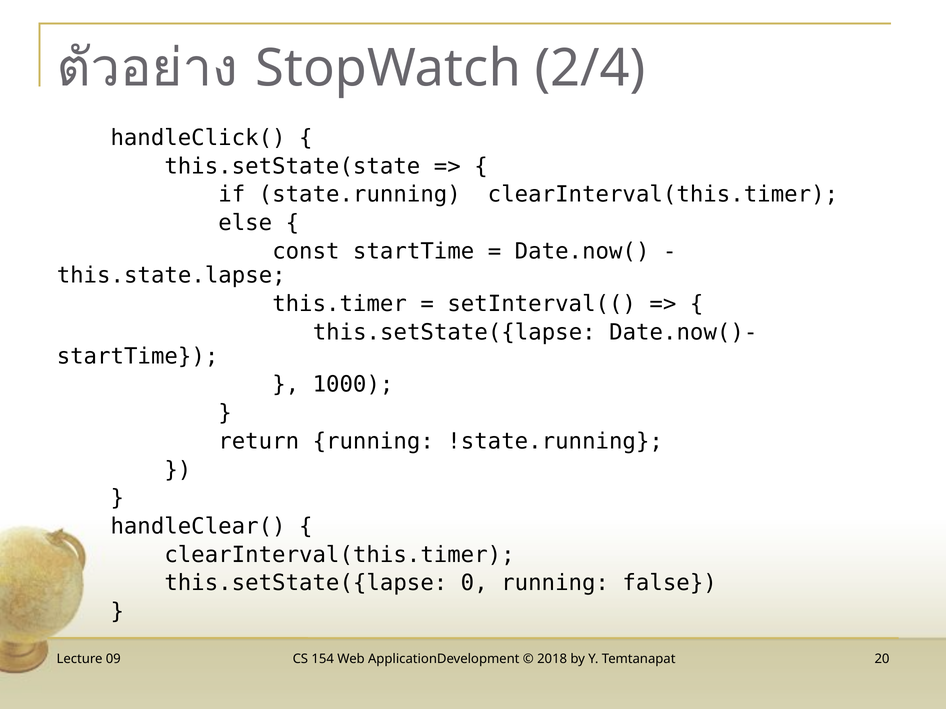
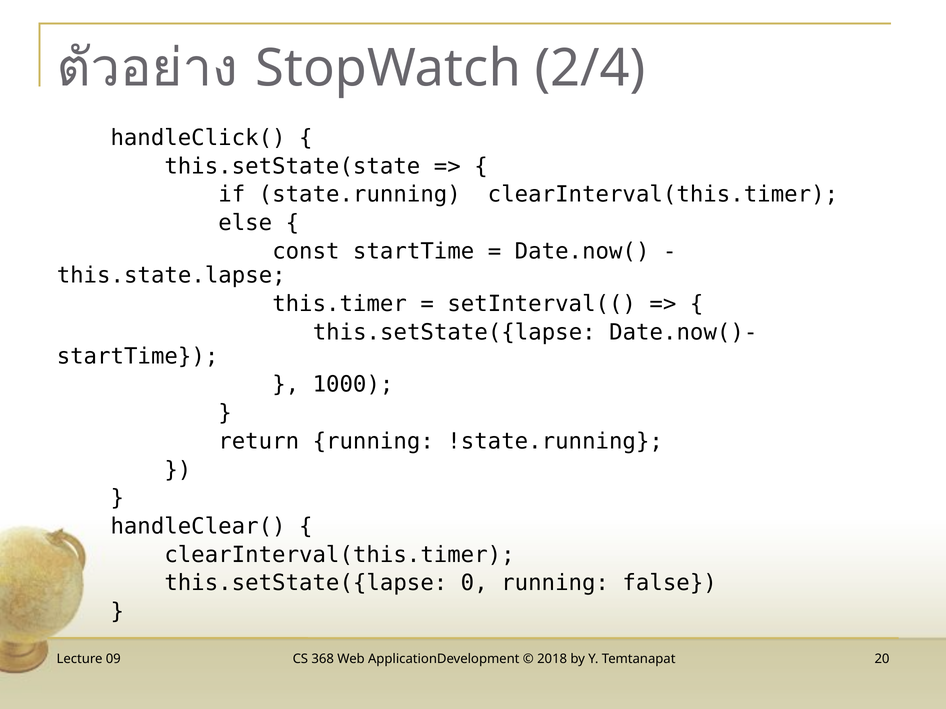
154: 154 -> 368 (323, 659)
